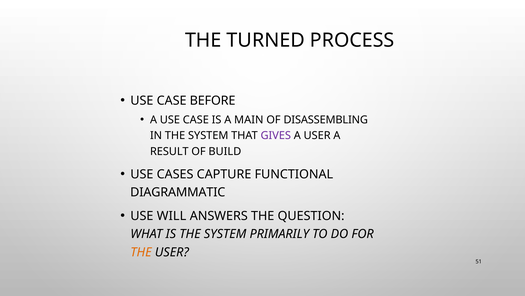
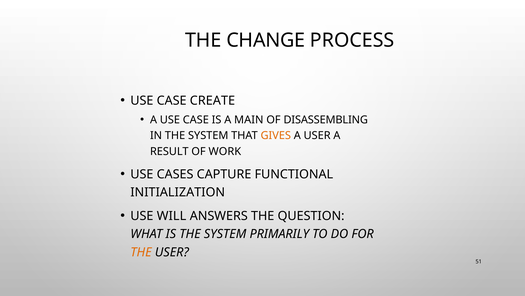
TURNED: TURNED -> CHANGE (266, 40)
BEFORE: BEFORE -> CREATE (212, 100)
GIVES colour: purple -> orange (276, 135)
BUILD: BUILD -> WORK (225, 151)
DIAGRAMMATIC: DIAGRAMMATIC -> INITIALIZATION (178, 192)
